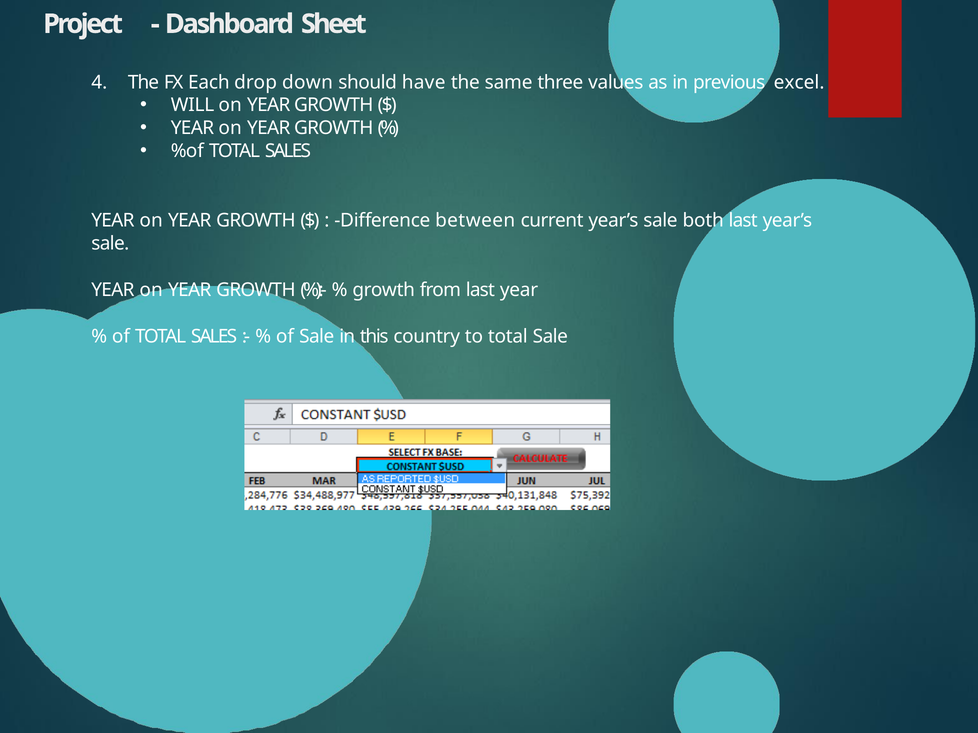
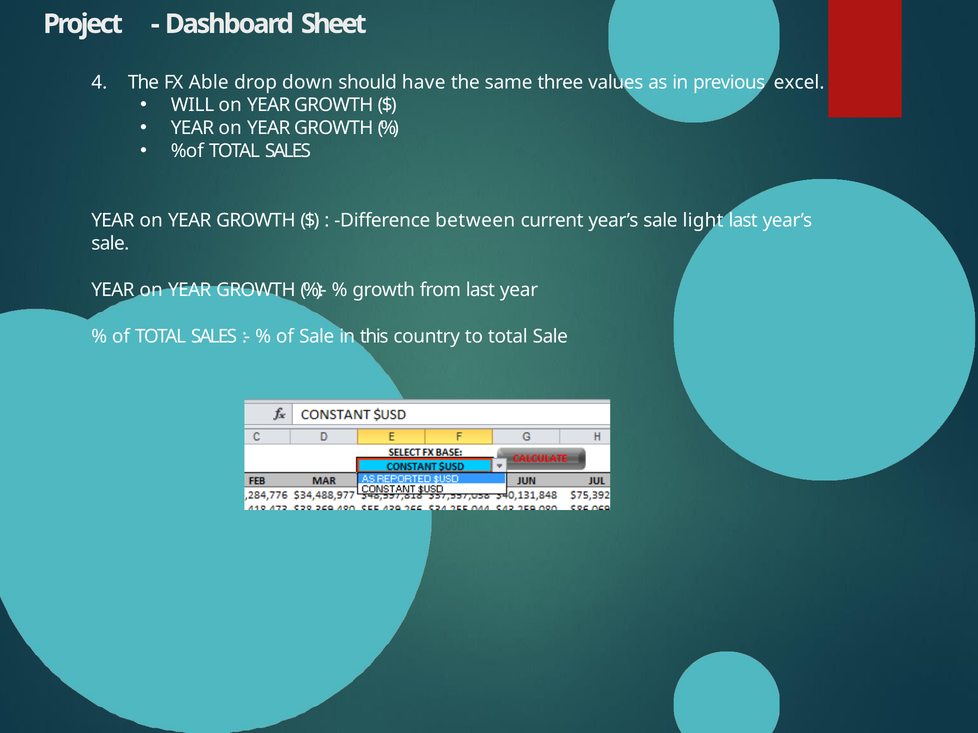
Each: Each -> Able (209, 82)
both: both -> light (703, 221)
